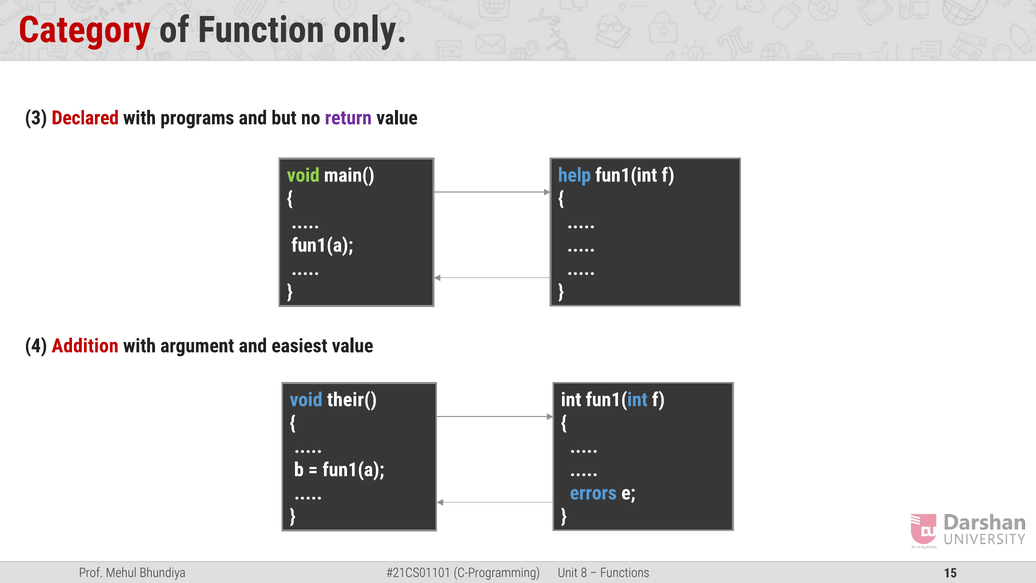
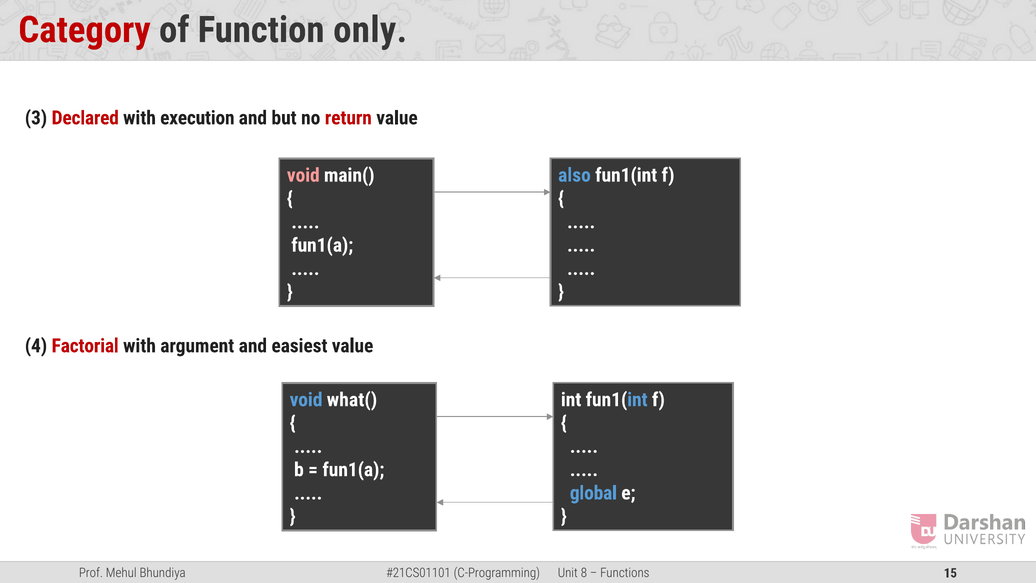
programs: programs -> execution (197, 118)
return colour: purple -> red (348, 118)
help: help -> also (574, 175)
void colour: light green -> pink (303, 175)
Addition: Addition -> Factorial (85, 346)
their(: their( -> what( (352, 400)
errors: errors -> global (593, 493)
